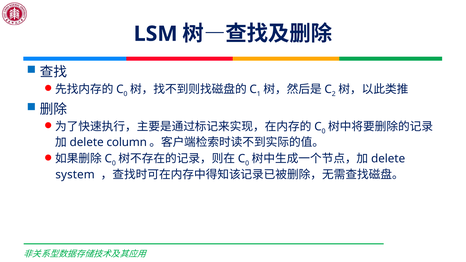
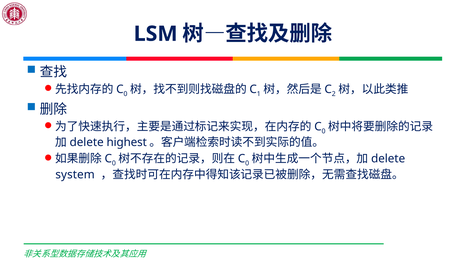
column: column -> highest (127, 143)
